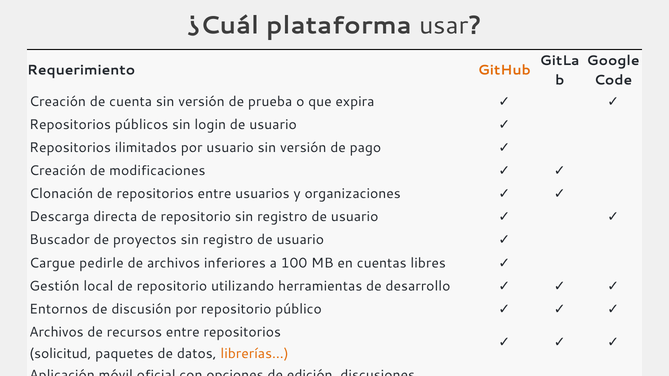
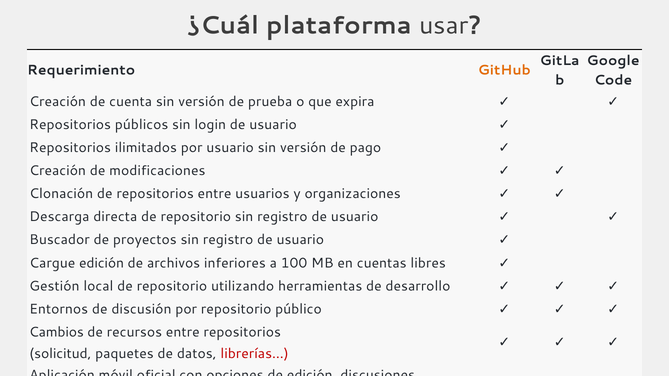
Cargue pedirle: pedirle -> edición (102, 263)
Archivos: Archivos -> Cambios (56, 332)
librerías colour: orange -> red (255, 354)
